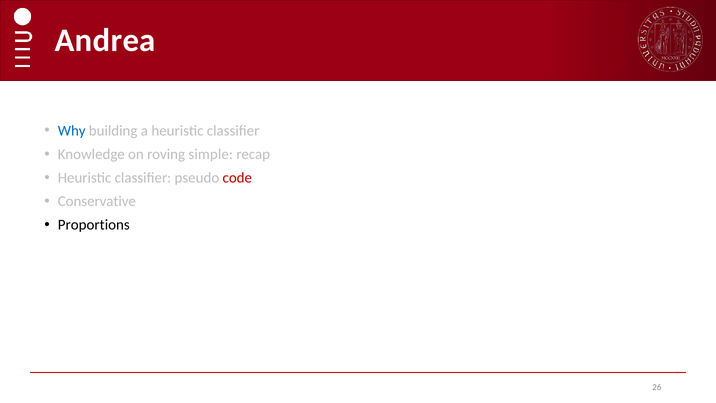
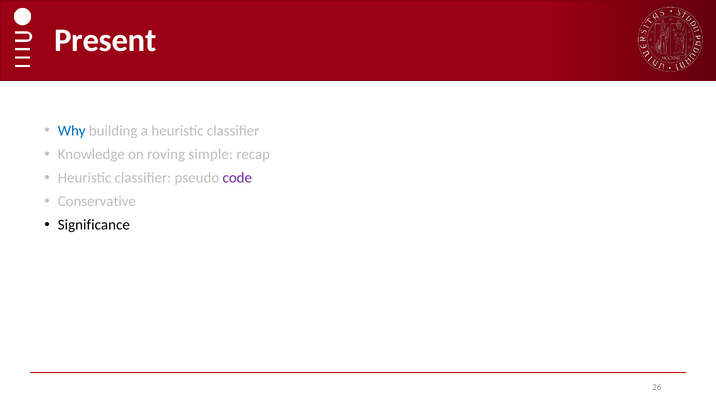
Andrea: Andrea -> Present (105, 41)
code colour: red -> purple (237, 178)
Proportions: Proportions -> Significance (94, 225)
